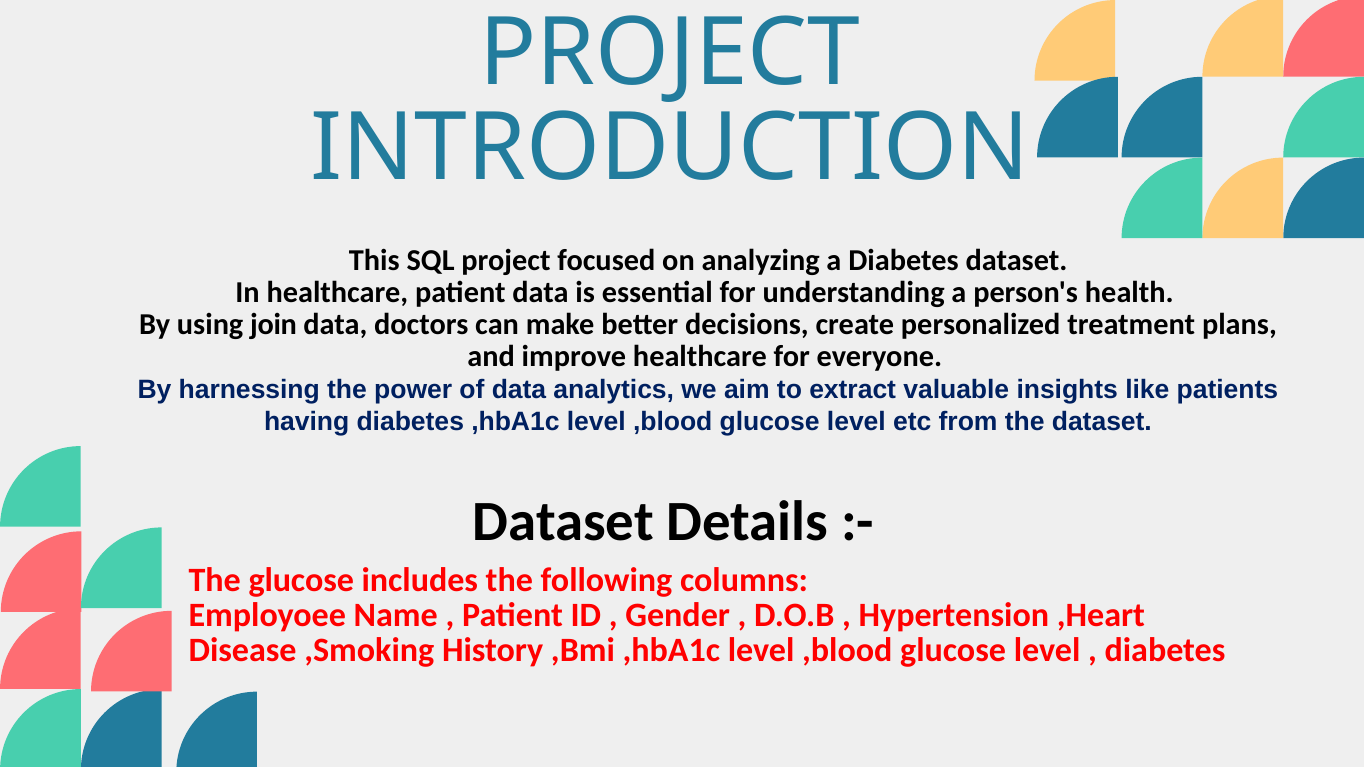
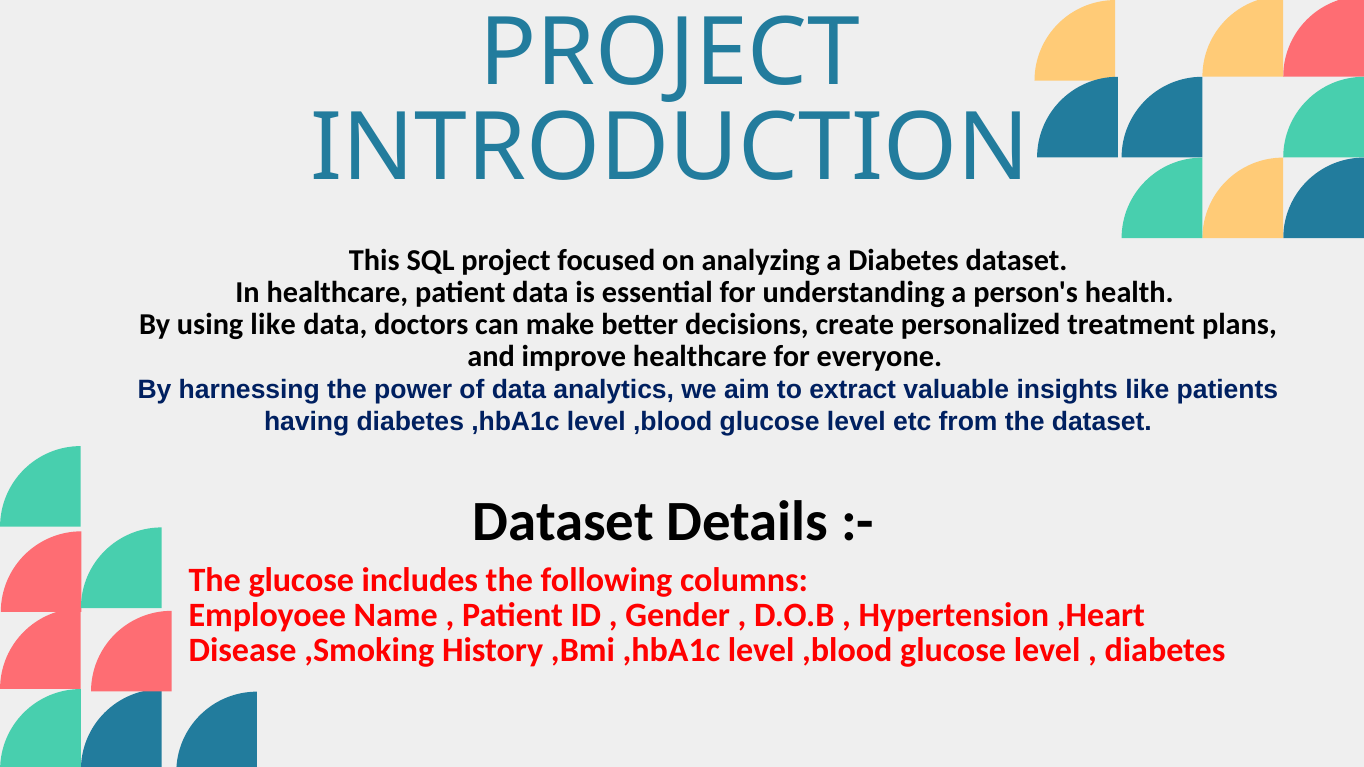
using join: join -> like (273, 324)
